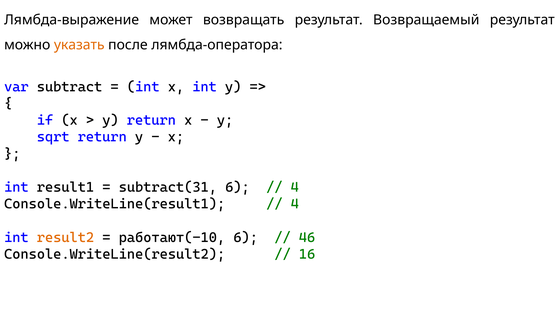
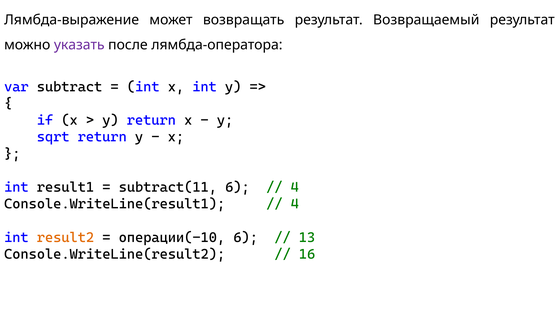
указать colour: orange -> purple (79, 45)
subtract(31: subtract(31 -> subtract(11 (168, 187)
работают(-10: работают(-10 -> операции(-10 (172, 238)
46: 46 -> 13 (307, 238)
